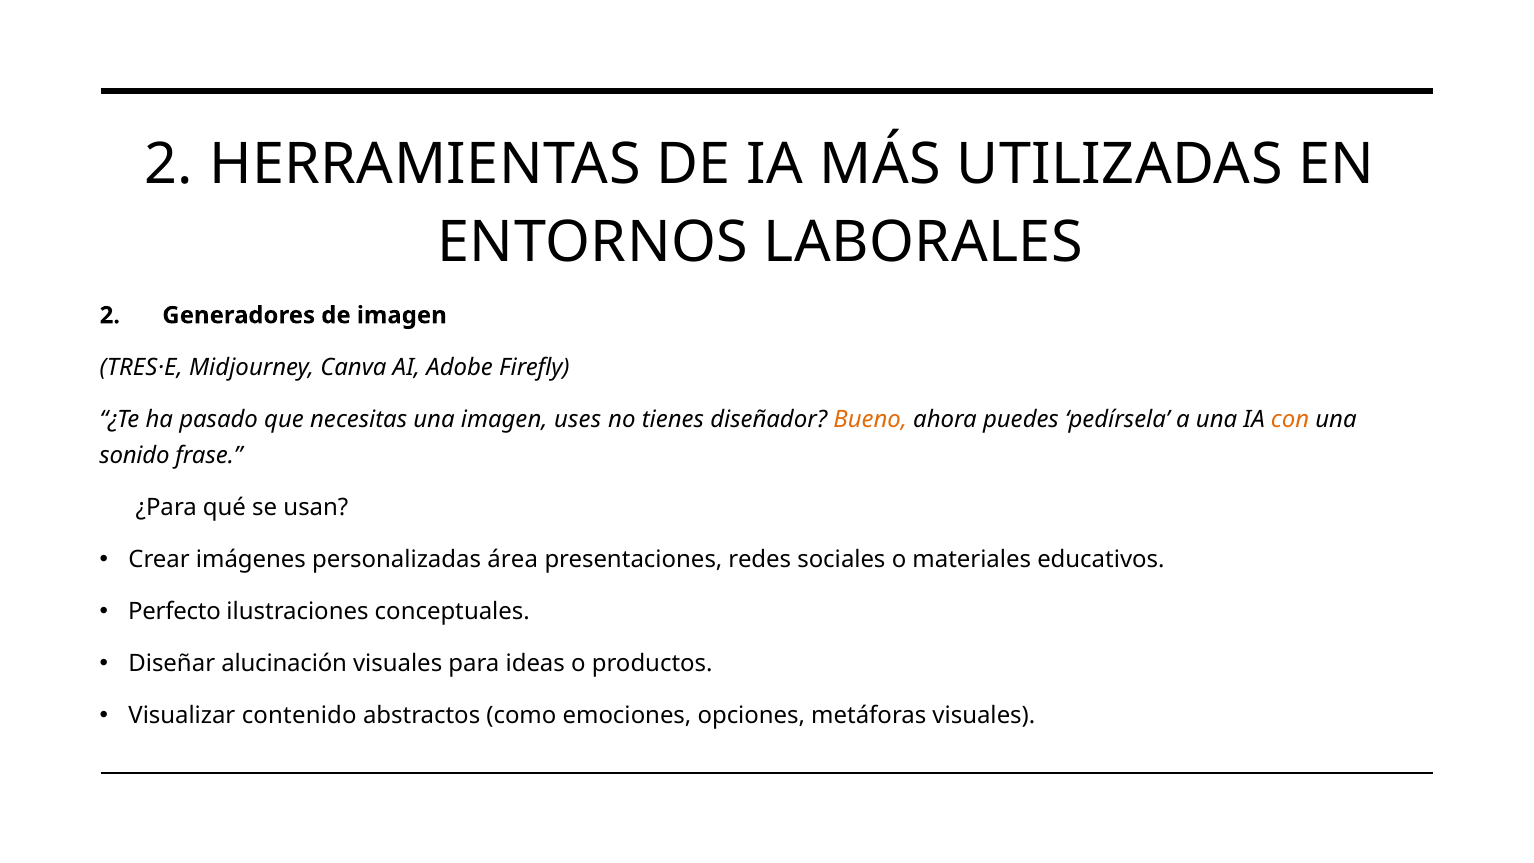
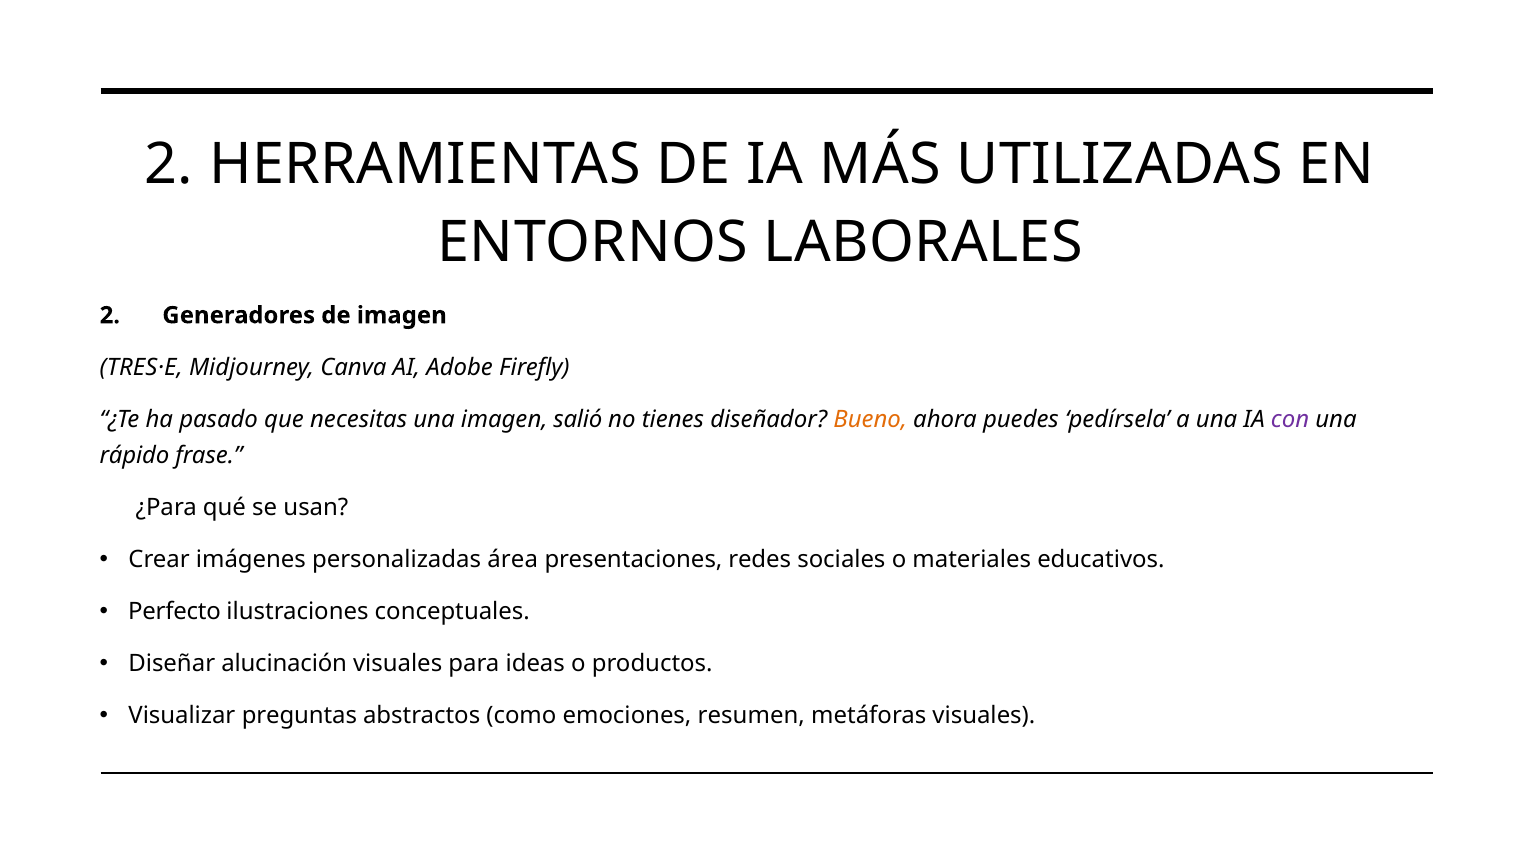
uses: uses -> salió (578, 419)
con colour: orange -> purple (1290, 419)
sonido: sonido -> rápido (134, 455)
contenido: contenido -> preguntas (299, 716)
opciones: opciones -> resumen (751, 716)
